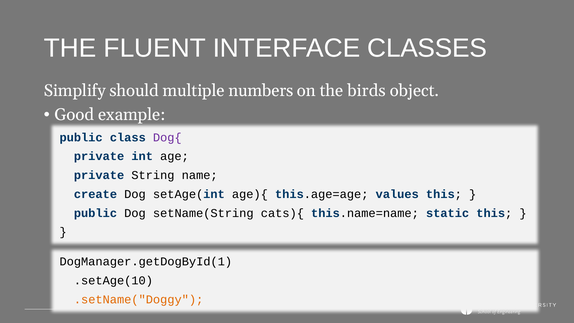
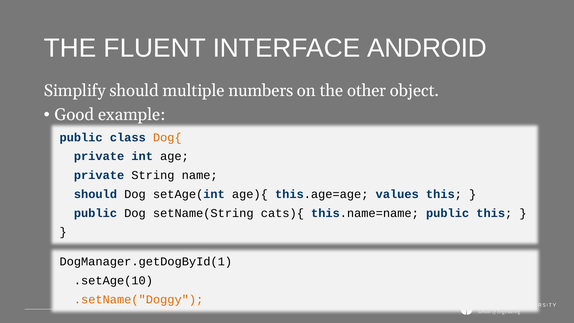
CLASSES: CLASSES -> ANDROID (427, 48)
birds: birds -> other (367, 91)
Dog{ colour: purple -> orange (167, 137)
create: create -> should (95, 194)
this.name=name static: static -> public (448, 213)
